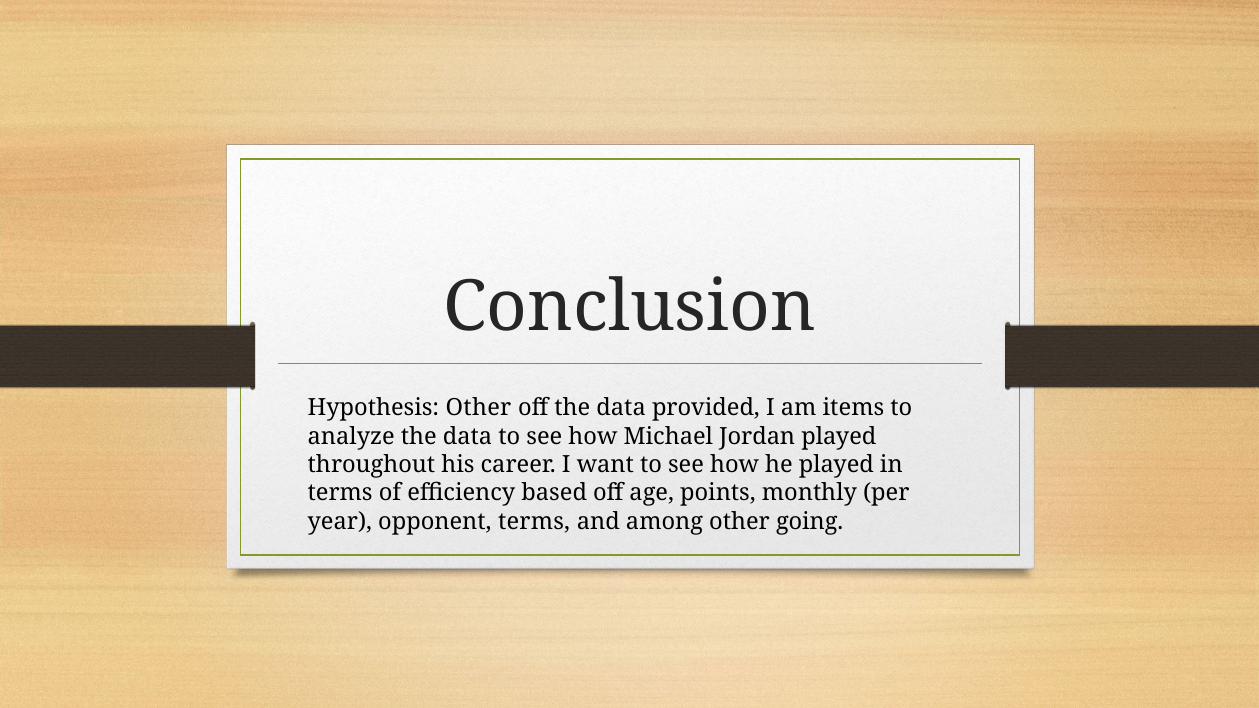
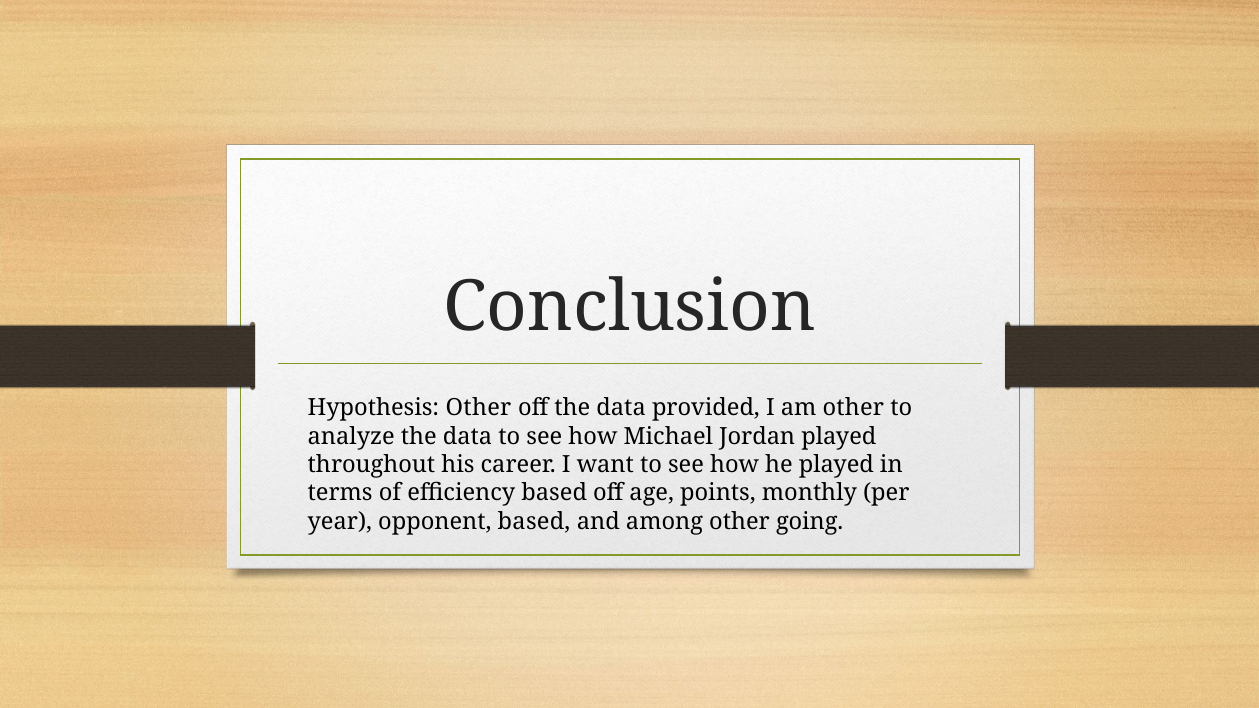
am items: items -> other (853, 408)
opponent terms: terms -> based (534, 522)
